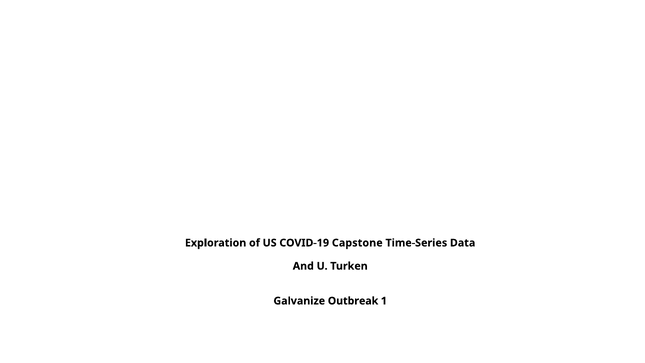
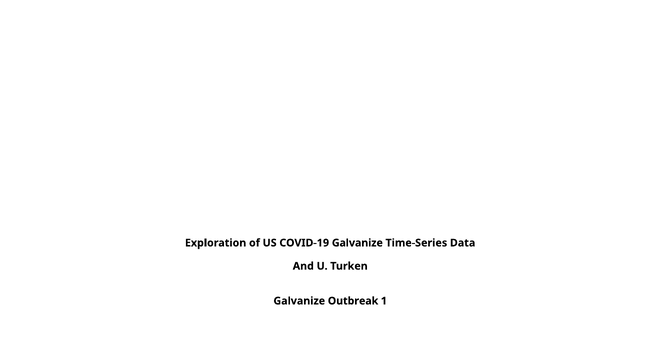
COVID-19 Capstone: Capstone -> Galvanize (357, 243)
